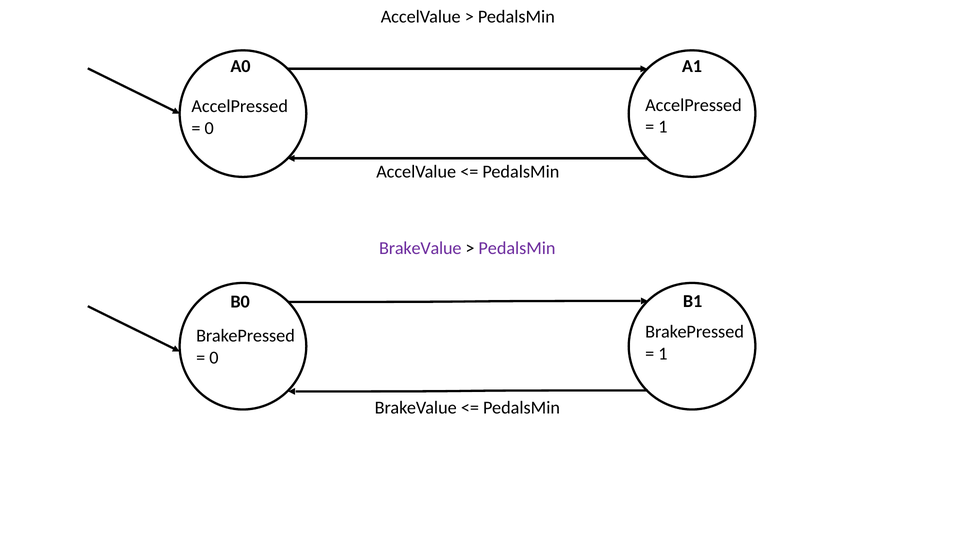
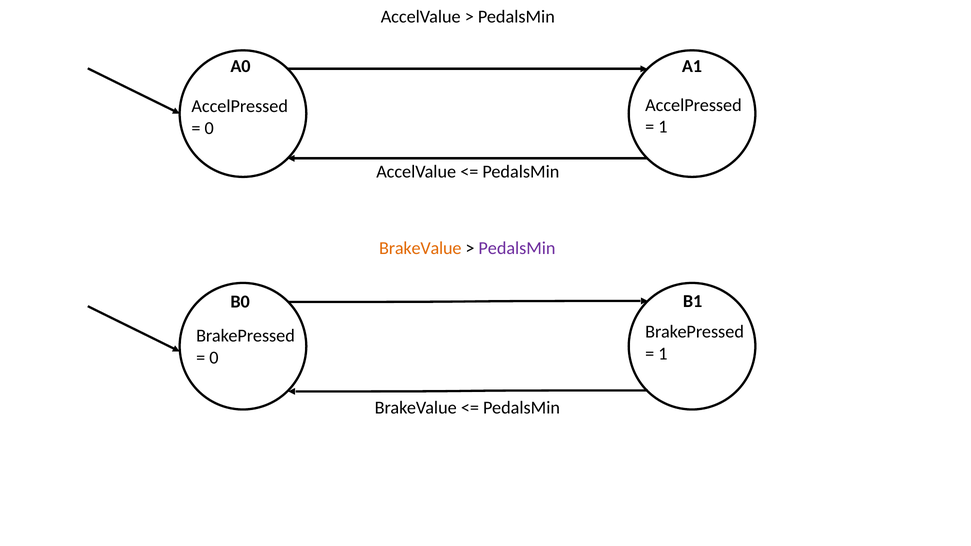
BrakeValue colour: purple -> orange (420, 248)
